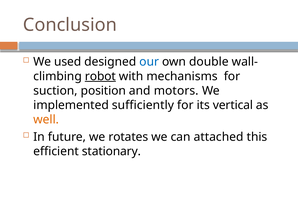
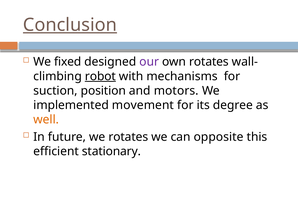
Conclusion underline: none -> present (70, 25)
used: used -> fixed (68, 62)
our colour: blue -> purple (149, 62)
own double: double -> rotates (209, 62)
sufficiently: sufficiently -> movement (143, 105)
vertical: vertical -> degree (233, 105)
attached: attached -> opposite (219, 137)
